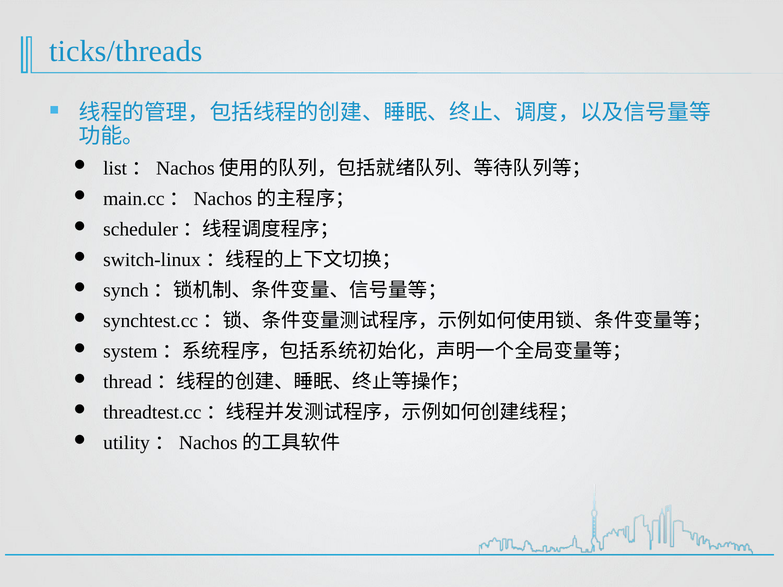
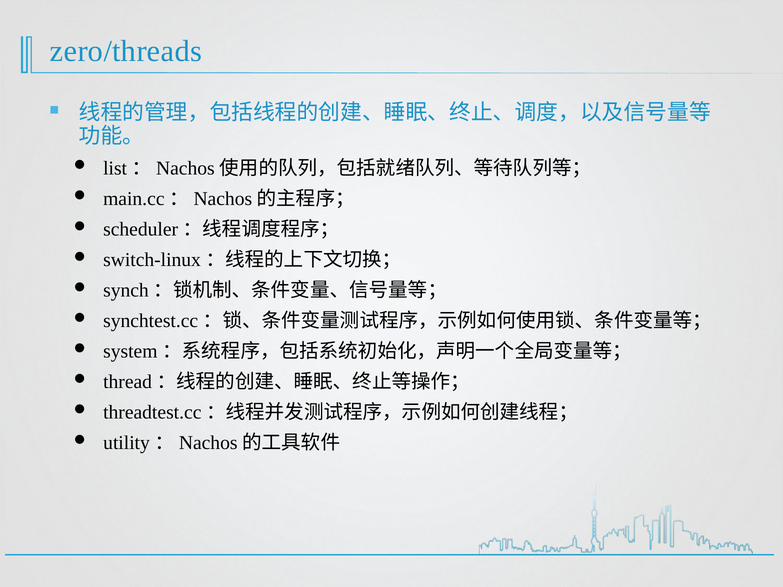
ticks/threads: ticks/threads -> zero/threads (126, 51)
